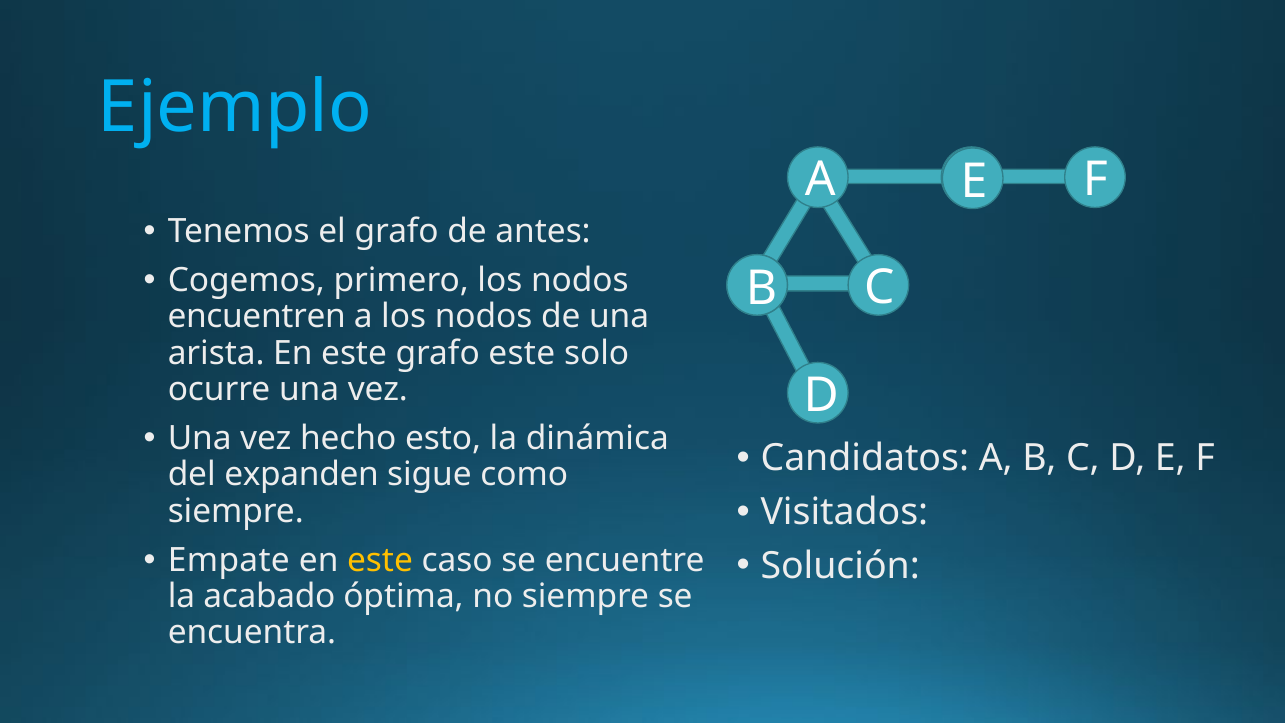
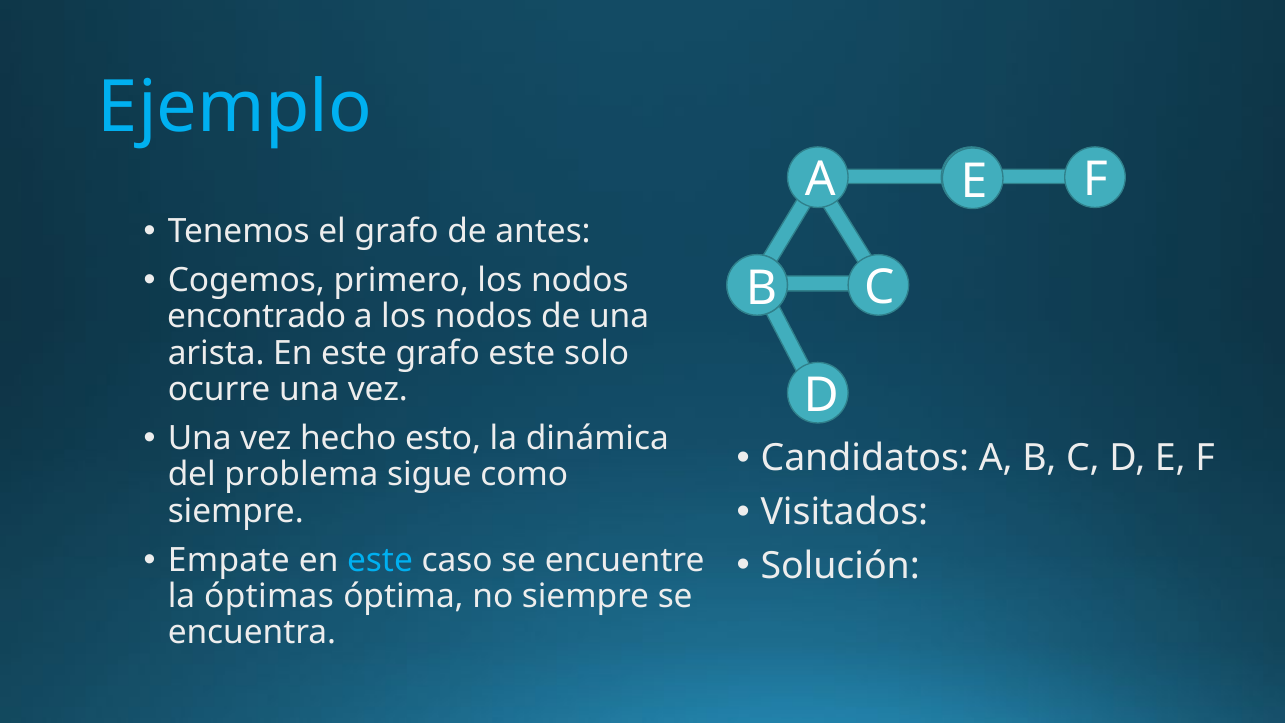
encuentren: encuentren -> encontrado (257, 317)
expanden: expanden -> problema (301, 475)
este colour: yellow -> light blue (380, 560)
acabado: acabado -> óptimas (269, 596)
